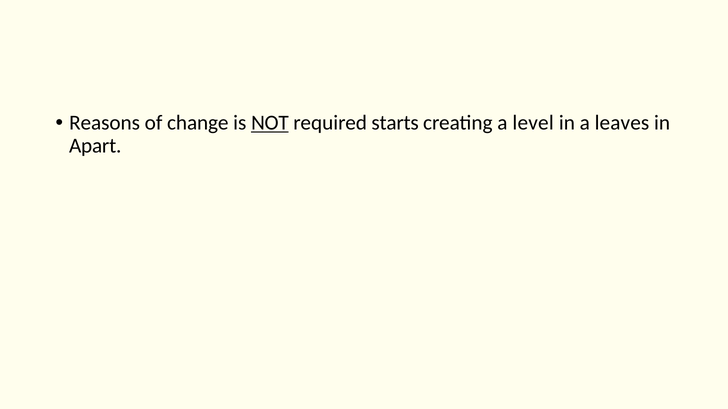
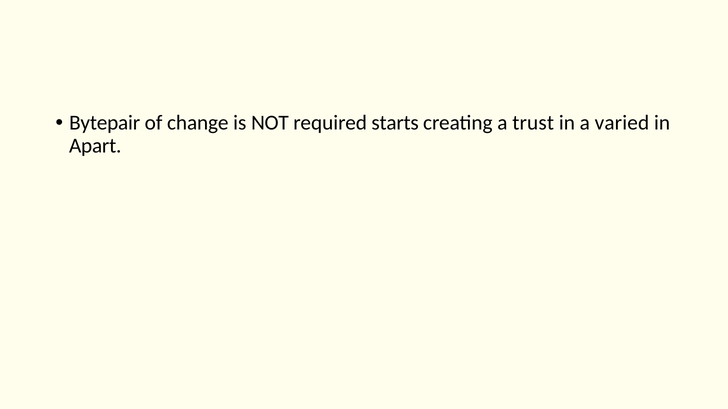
Reasons: Reasons -> Bytepair (105, 123)
NOT underline: present -> none (270, 123)
level: level -> trust (533, 123)
leaves: leaves -> varied (622, 123)
